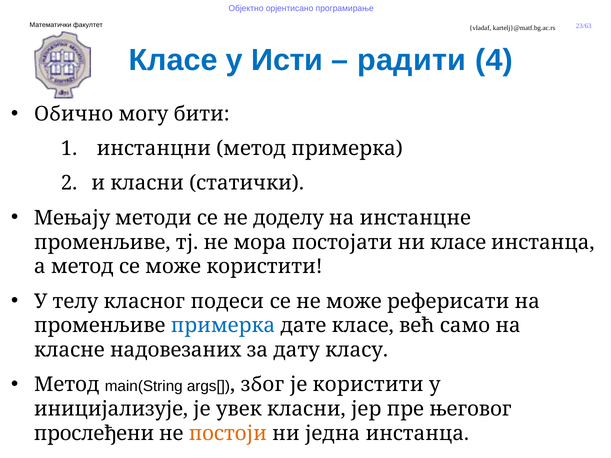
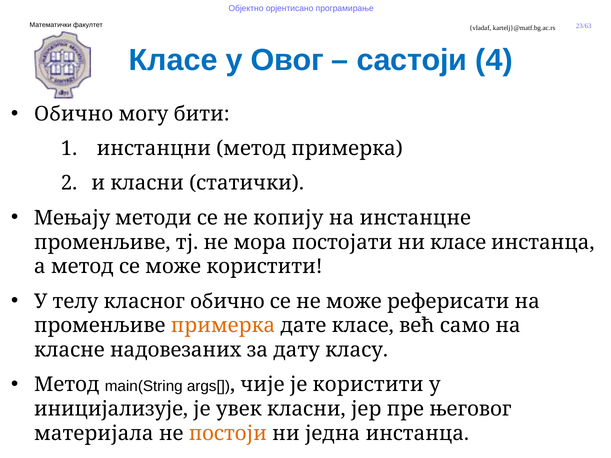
Исти: Исти -> Овог (287, 60)
радити: радити -> састоји (412, 60)
доделу: доделу -> копију (288, 218)
класног подеси: подеси -> обично (227, 301)
примерка colour: blue -> orange (223, 326)
због: због -> чије (262, 385)
прослеђени: прослеђени -> материјала (94, 434)
